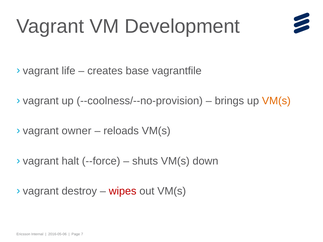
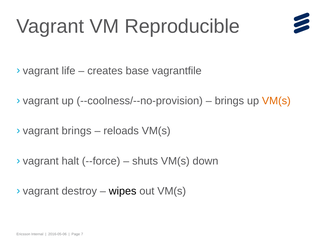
Development: Development -> Reproducible (182, 26)
owner: owner -> brings (77, 131)
wipes colour: red -> black (123, 191)
